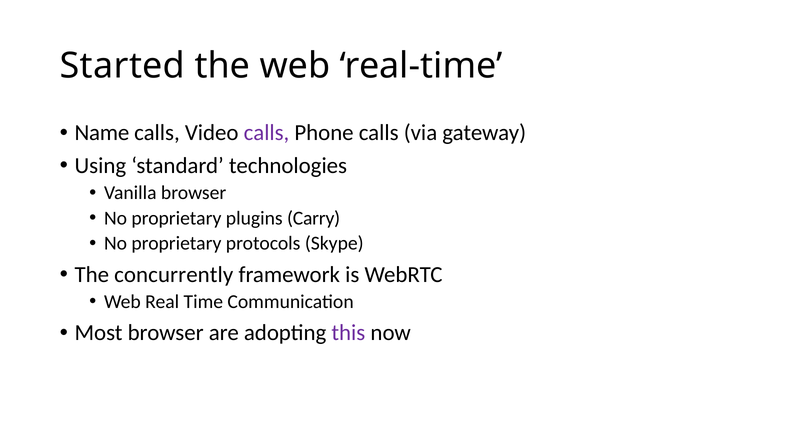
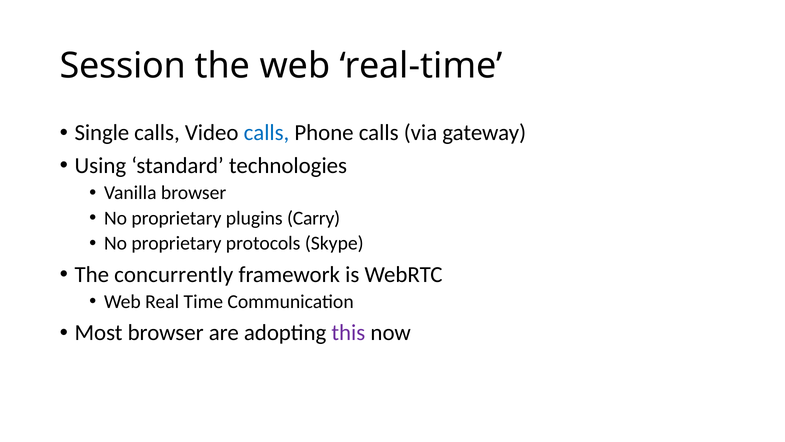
Started: Started -> Session (123, 66)
Name: Name -> Single (102, 133)
calls colour: purple -> blue (266, 133)
